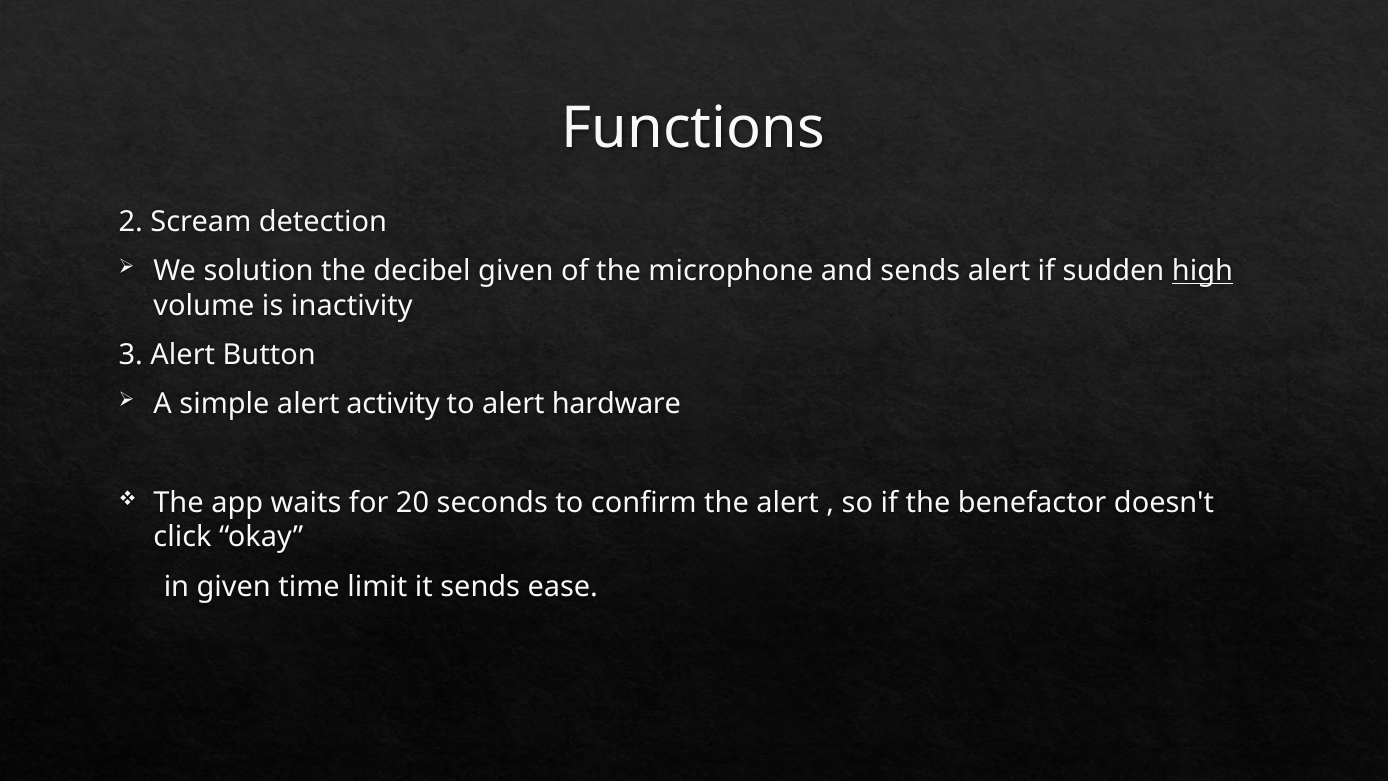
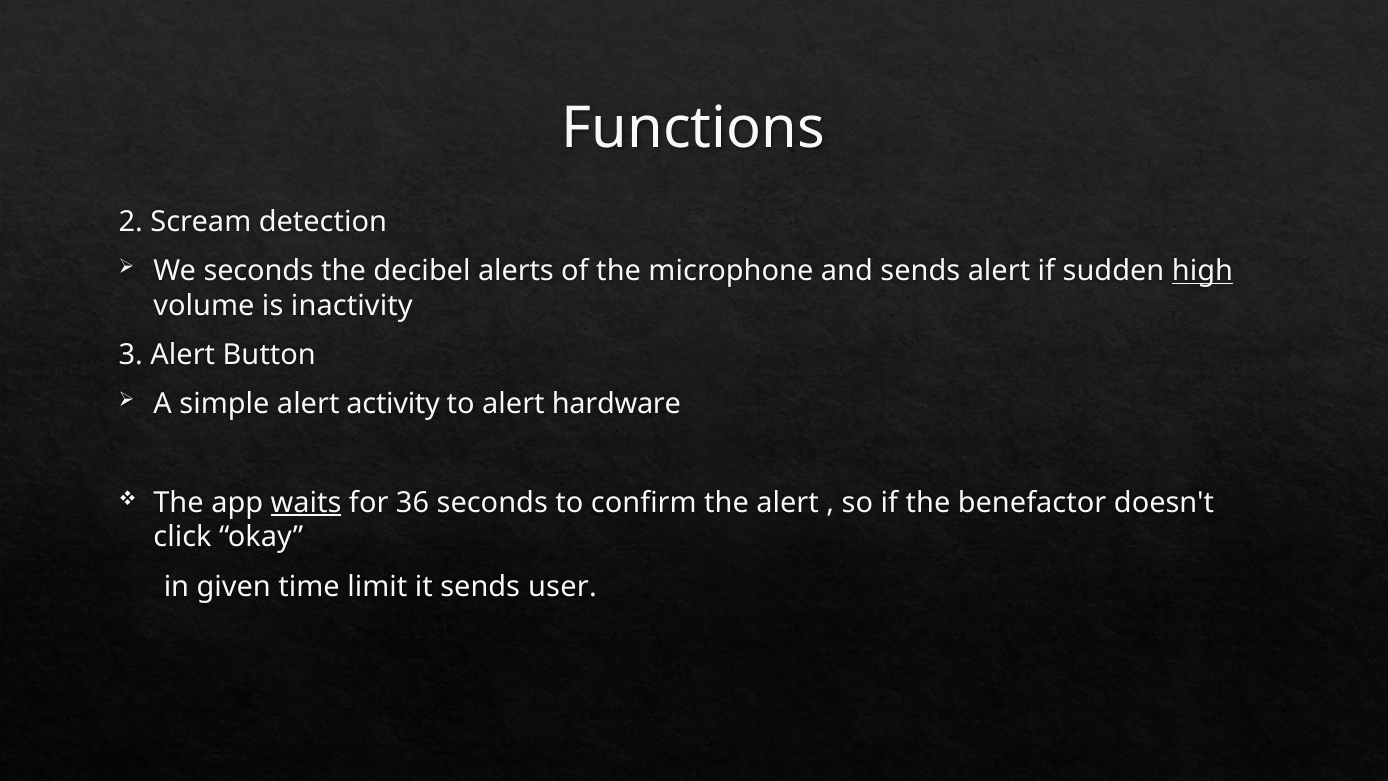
We solution: solution -> seconds (259, 271)
decibel given: given -> alerts (516, 271)
waits underline: none -> present (306, 502)
20: 20 -> 36 (413, 502)
ease: ease -> user (563, 586)
